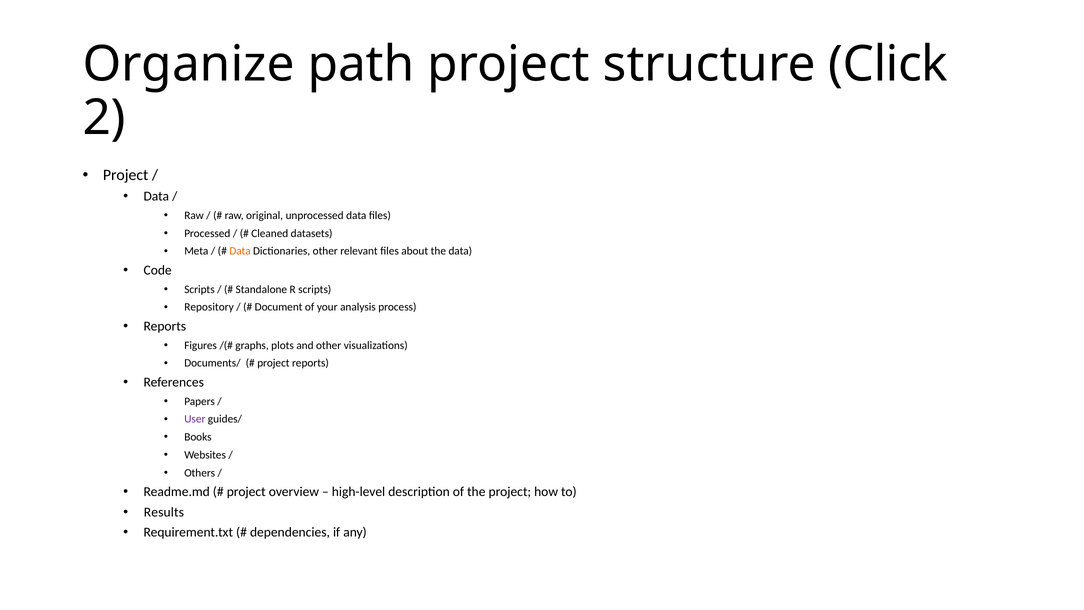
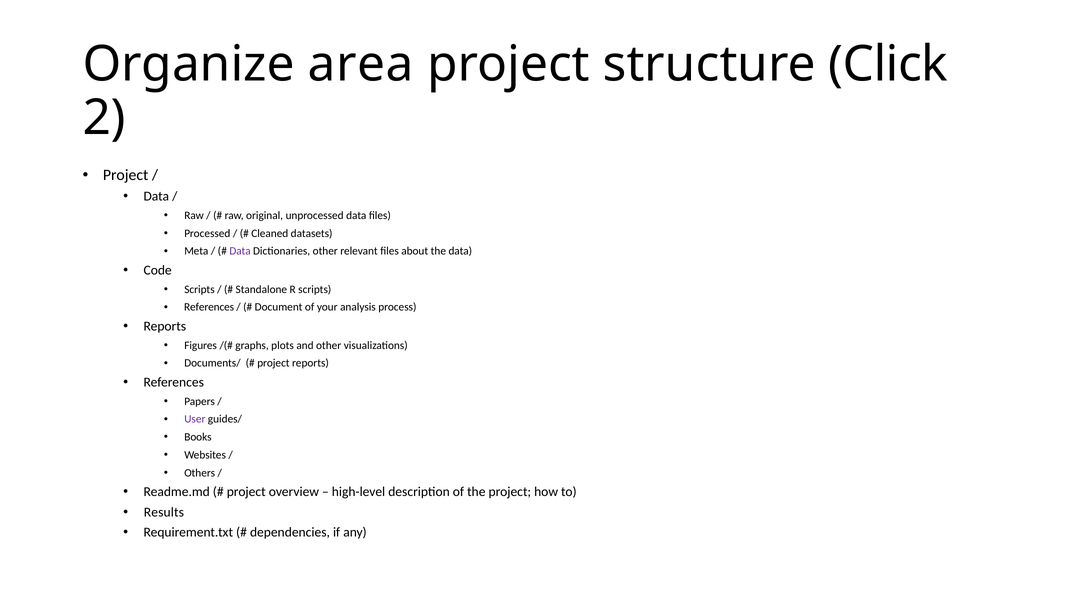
path: path -> area (361, 64)
Data colour: orange -> purple (240, 251)
Repository: Repository -> References (209, 307)
